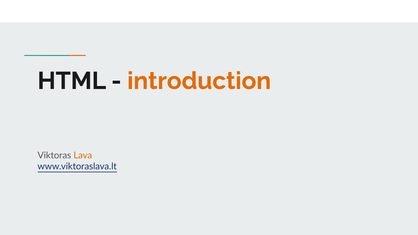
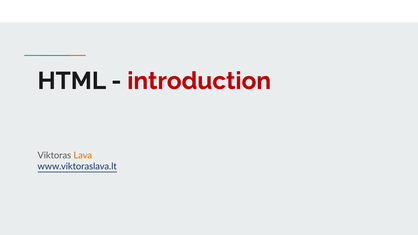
introduction colour: orange -> red (199, 81)
